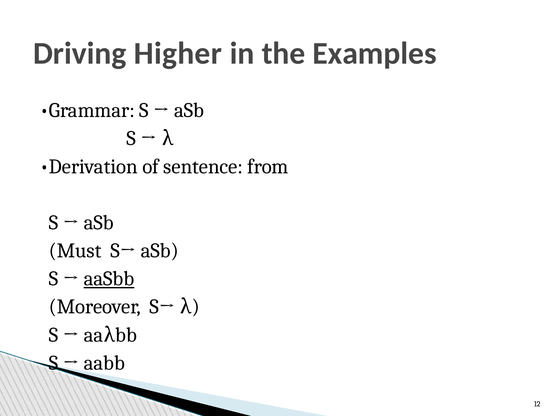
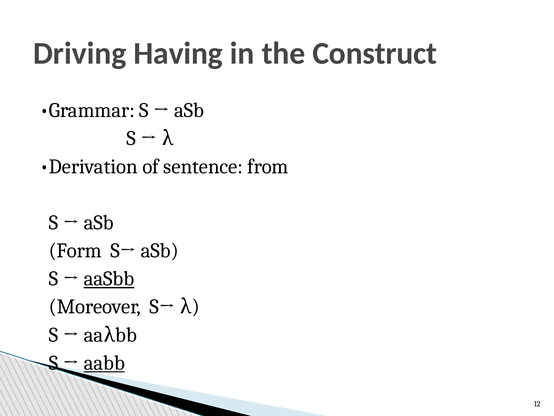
Higher: Higher -> Having (178, 53)
Examples: Examples -> Construct (375, 53)
Must: Must -> Form (75, 250)
aabb underline: none -> present (104, 362)
